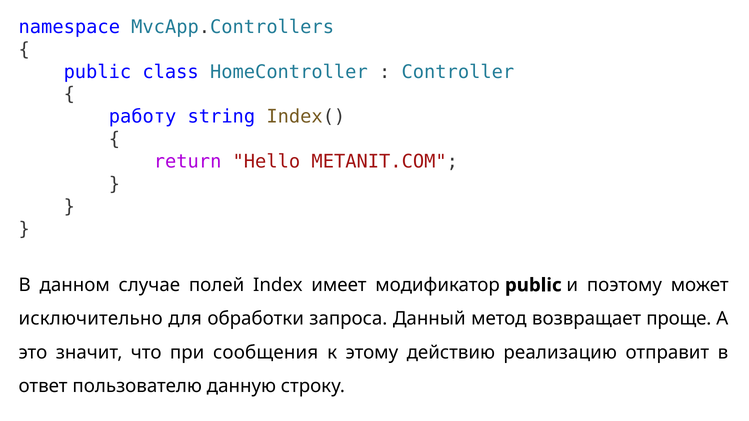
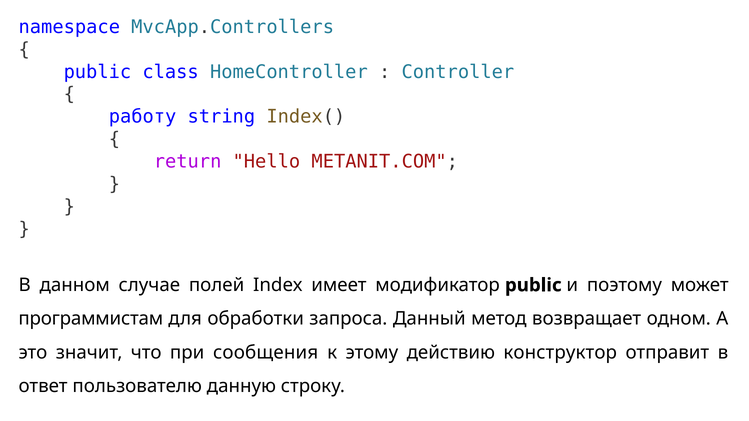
исключительно: исключительно -> программистам (91, 319)
проще: проще -> одном (679, 319)
реализацию: реализацию -> конструктор (560, 353)
